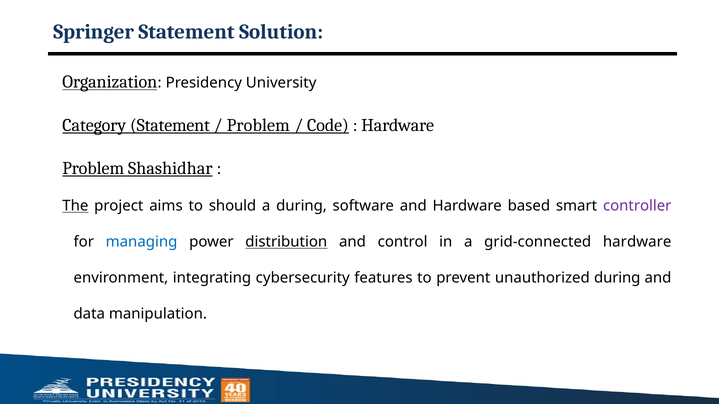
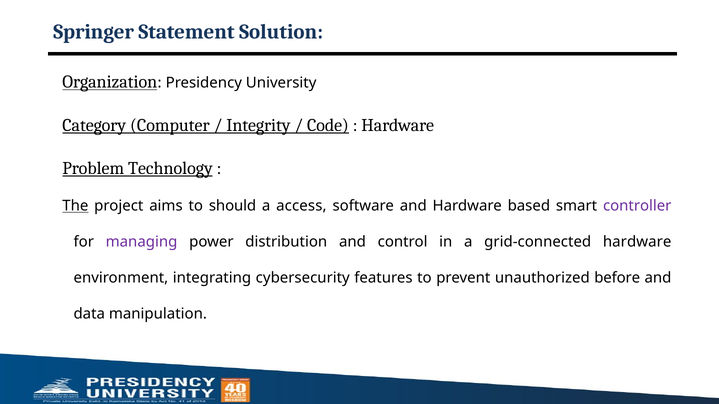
Category Statement: Statement -> Computer (170, 125)
Problem: Problem -> Integrity (258, 125)
Shashidhar: Shashidhar -> Technology (170, 168)
a during: during -> access (301, 206)
managing colour: blue -> purple (142, 242)
distribution underline: present -> none (286, 242)
unauthorized during: during -> before (617, 278)
